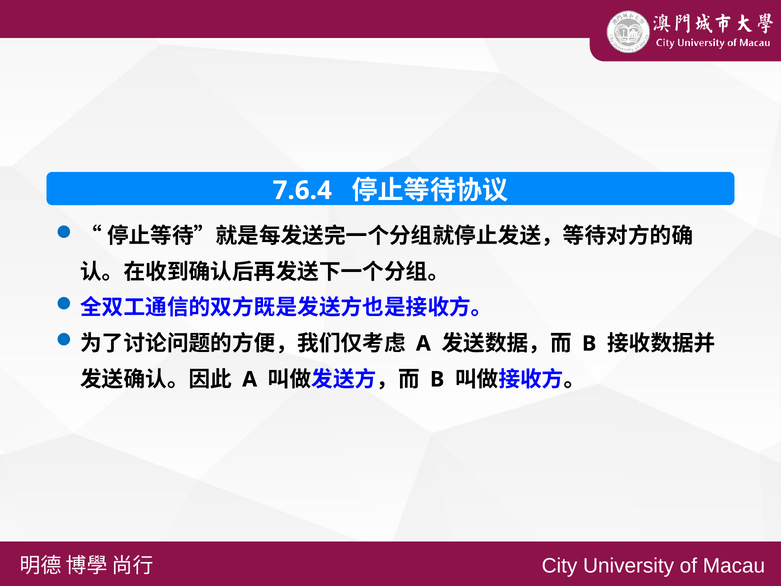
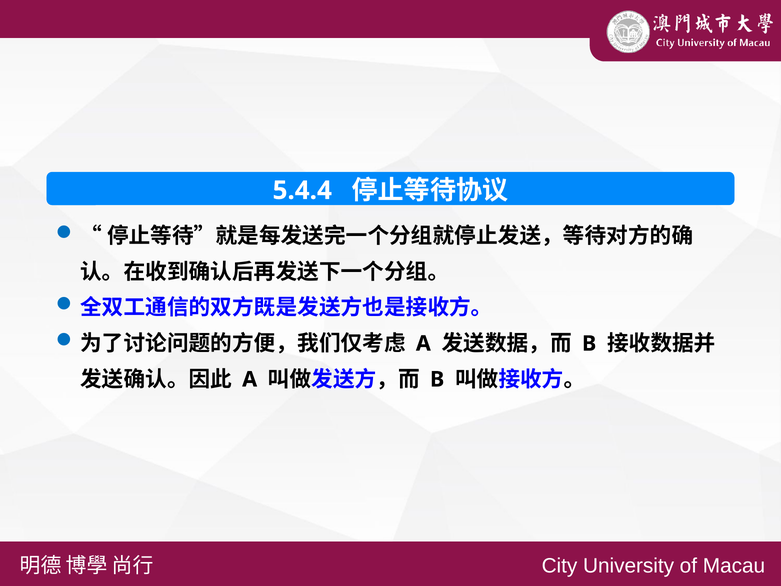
7.6.4: 7.6.4 -> 5.4.4 (302, 190)
